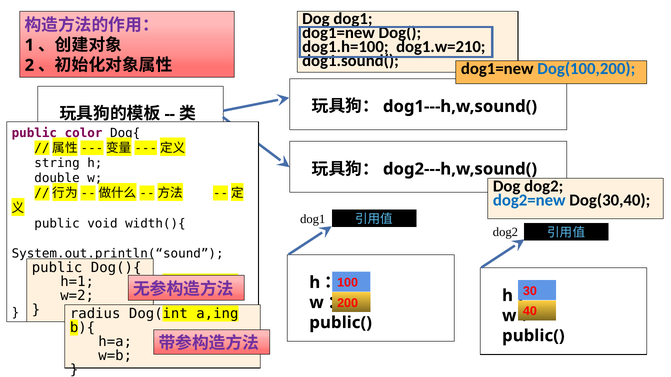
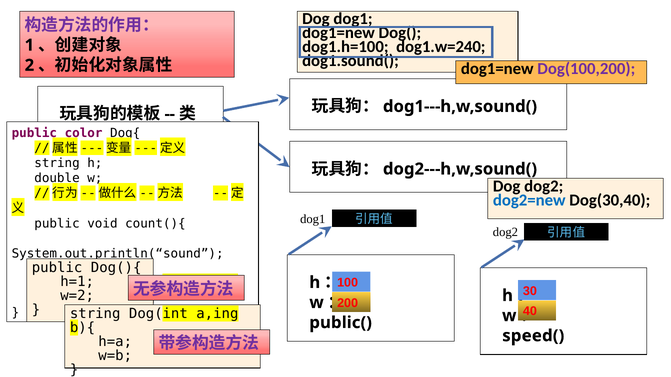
dog1.w=210: dog1.w=210 -> dog1.w=240 (441, 47)
Dog(100,200 colour: blue -> purple (586, 69)
width(){: width(){ -> count(){ (155, 224)
radius: radius -> string (95, 314)
public(: public( -> speed( (533, 336)
